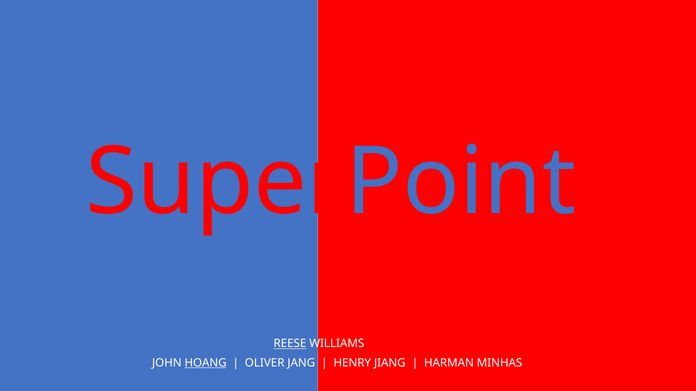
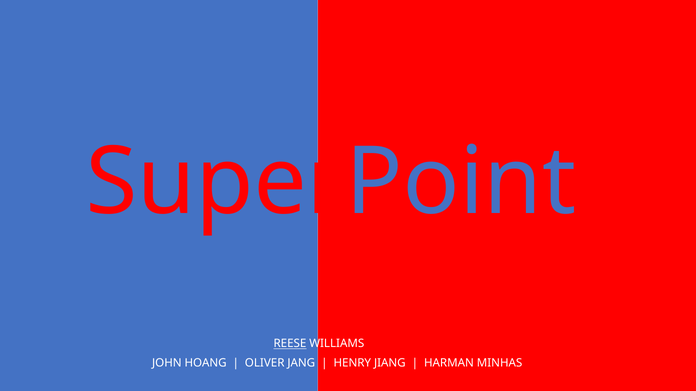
HOANG underline: present -> none (206, 363)
